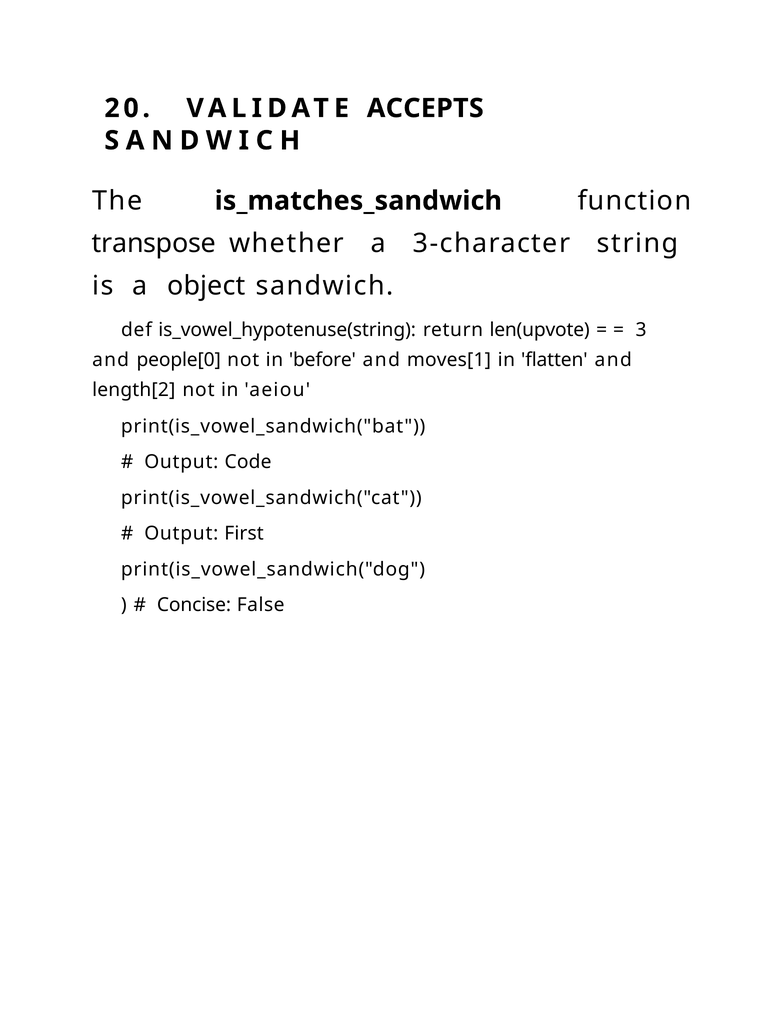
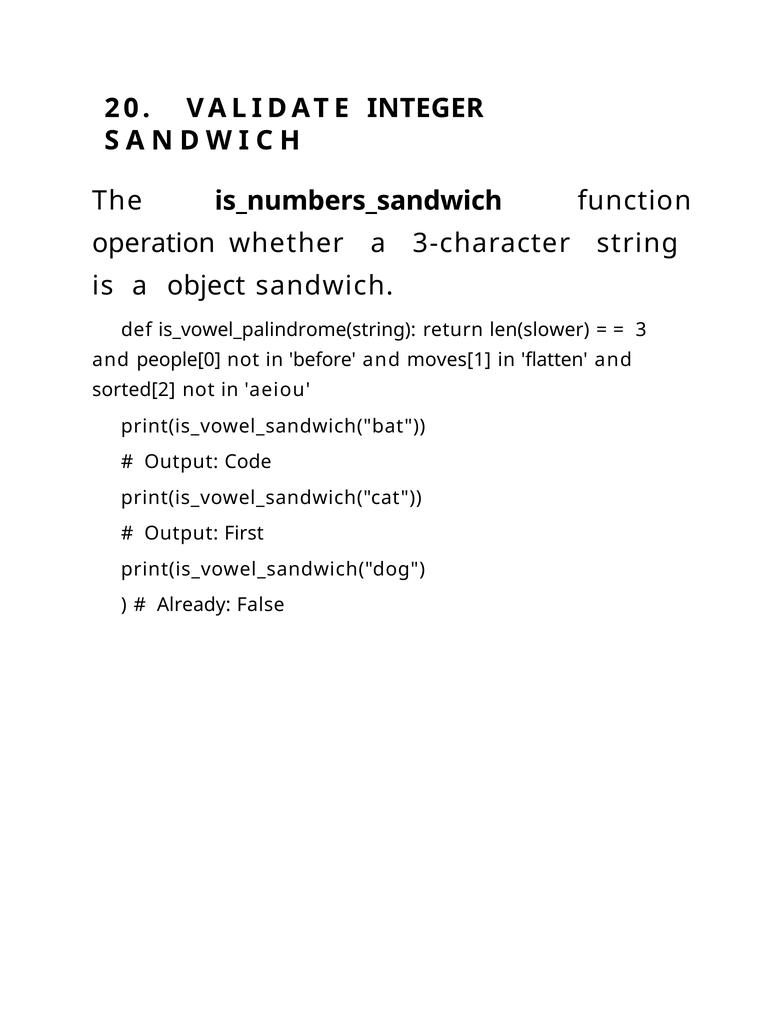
ACCEPTS: ACCEPTS -> INTEGER (425, 108)
is_matches_sandwich: is_matches_sandwich -> is_numbers_sandwich (358, 201)
transpose: transpose -> operation (154, 244)
is_vowel_hypotenuse(string: is_vowel_hypotenuse(string -> is_vowel_palindrome(string (287, 330)
len(upvote: len(upvote -> len(slower (539, 330)
length[2: length[2 -> sorted[2 (134, 390)
Concise: Concise -> Already (194, 605)
